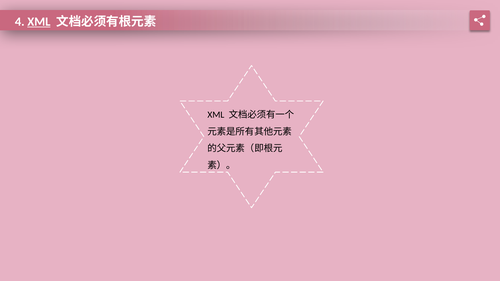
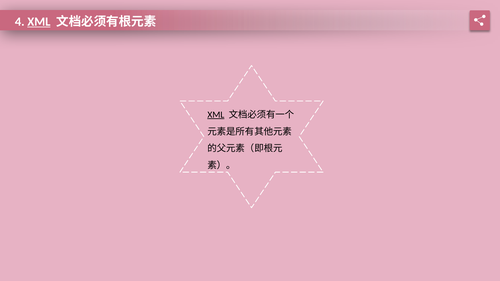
XML underline: none -> present (216, 115)
